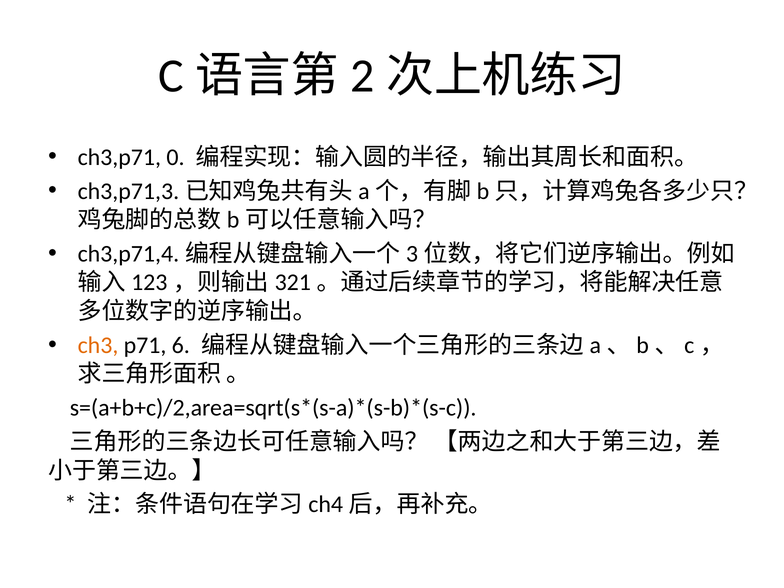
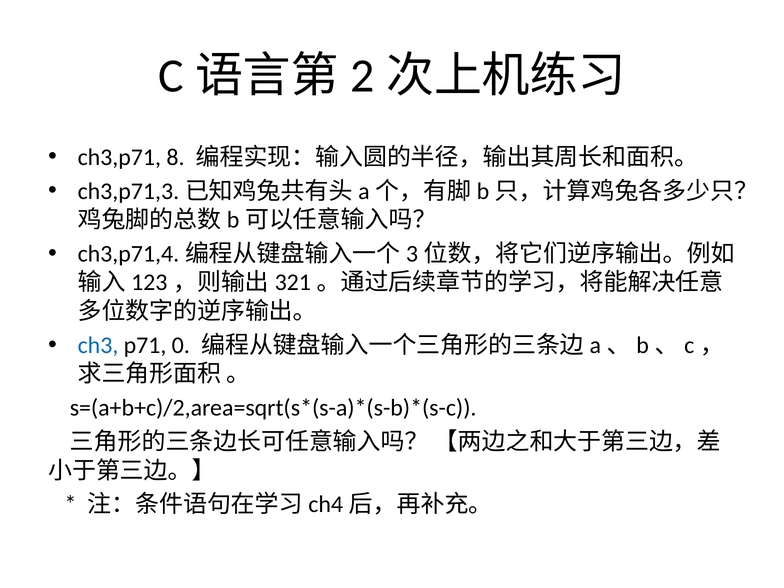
0: 0 -> 8 (175, 157)
ch3 colour: orange -> blue (98, 345)
6: 6 -> 0 (181, 345)
